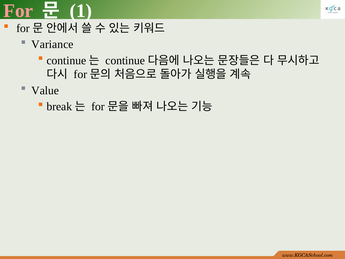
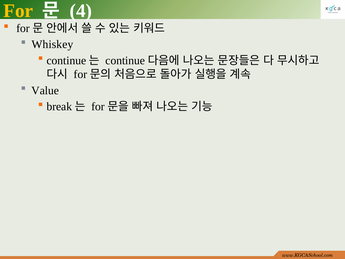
For colour: pink -> yellow (18, 11)
1: 1 -> 4 (81, 11)
Variance: Variance -> Whiskey (52, 44)
